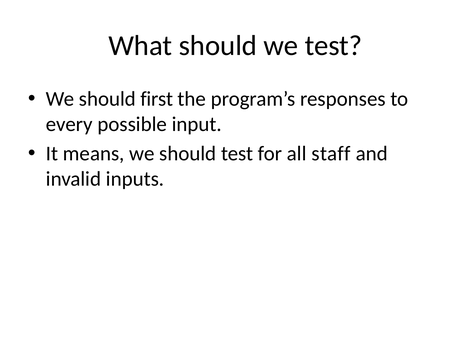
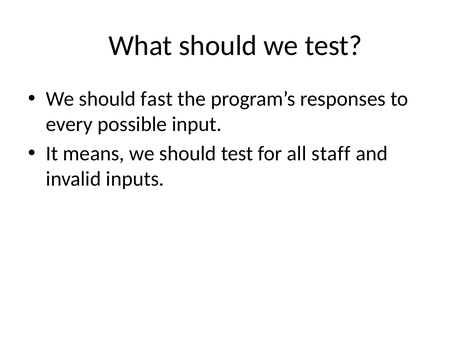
first: first -> fast (157, 99)
